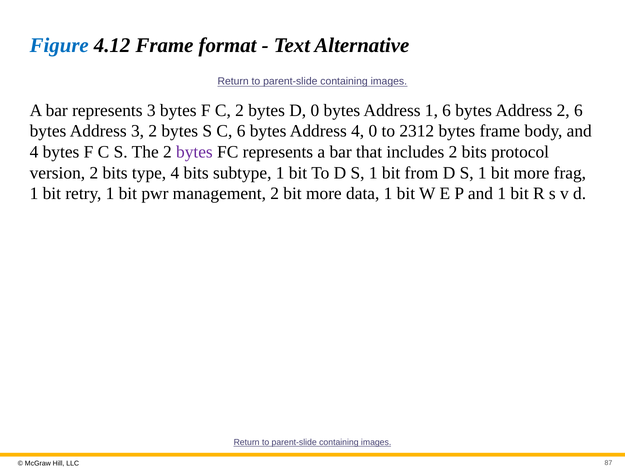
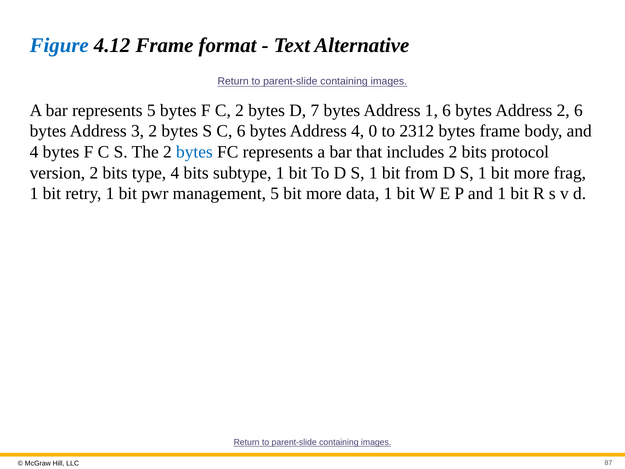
represents 3: 3 -> 5 (151, 110)
D 0: 0 -> 7 (315, 110)
bytes colour: purple -> blue (194, 152)
management 2: 2 -> 5 (275, 194)
